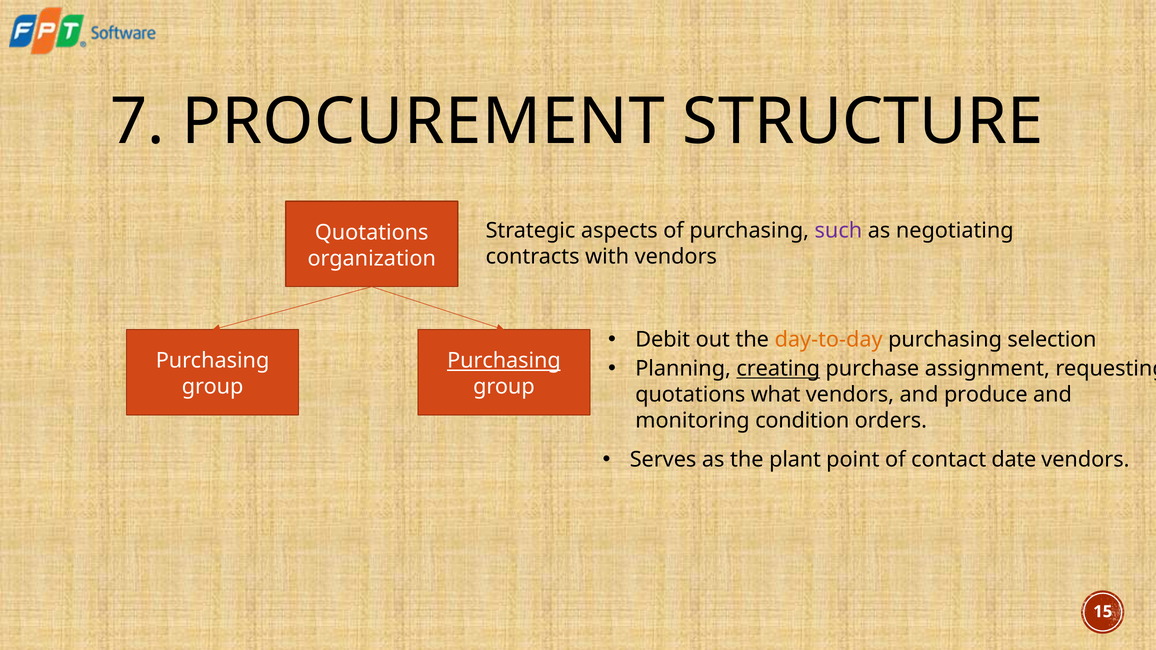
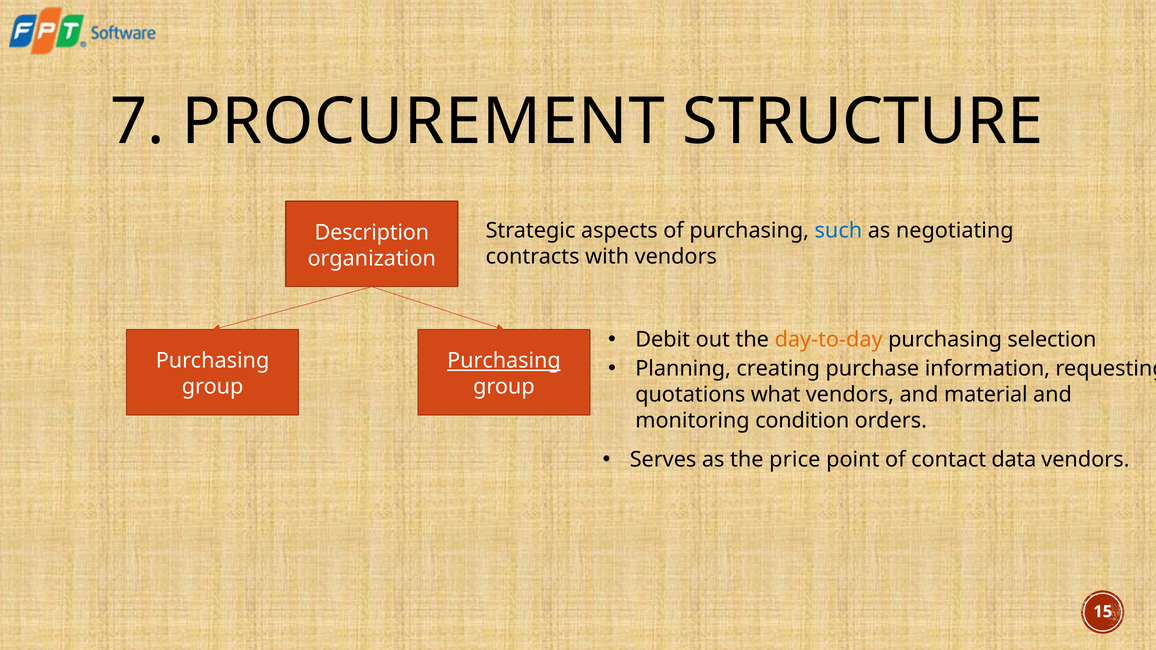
such colour: purple -> blue (838, 231)
Quotations: Quotations -> Description (372, 233)
creating underline: present -> none (778, 369)
assignment: assignment -> information (987, 369)
produce: produce -> material (986, 395)
plant: plant -> price (795, 460)
date: date -> data (1014, 460)
